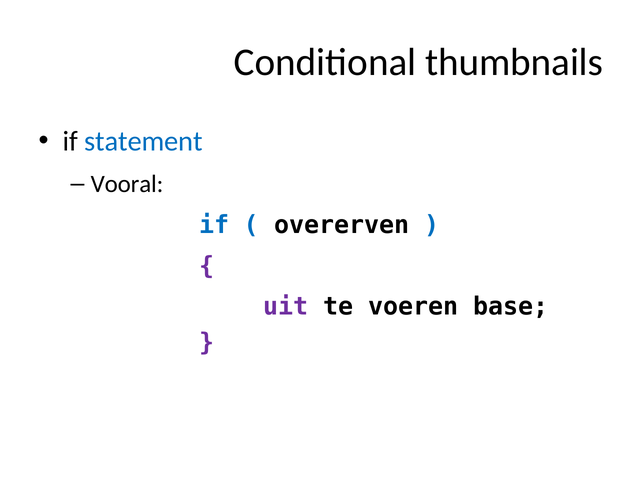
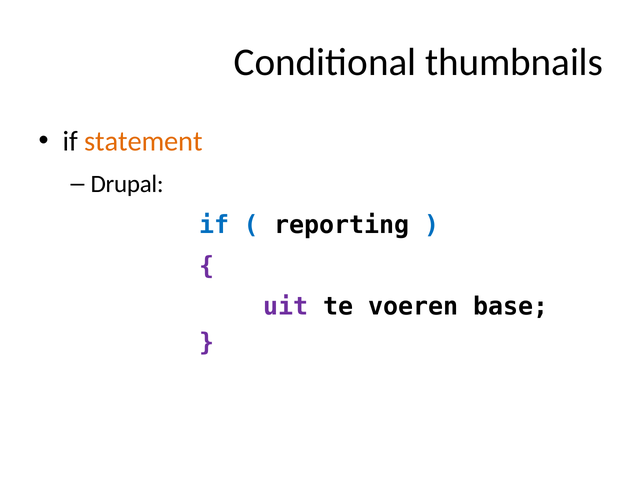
statement colour: blue -> orange (143, 142)
Vooral: Vooral -> Drupal (127, 184)
overerven: overerven -> reporting (342, 225)
